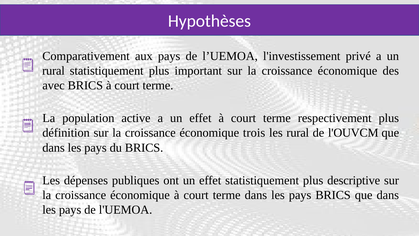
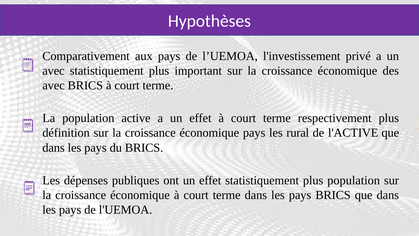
rural: rural -> avec (53, 71)
économique trois: trois -> pays (254, 133)
l'OUVCM: l'OUVCM -> l'ACTIVE (353, 133)
plus descriptive: descriptive -> population (354, 180)
